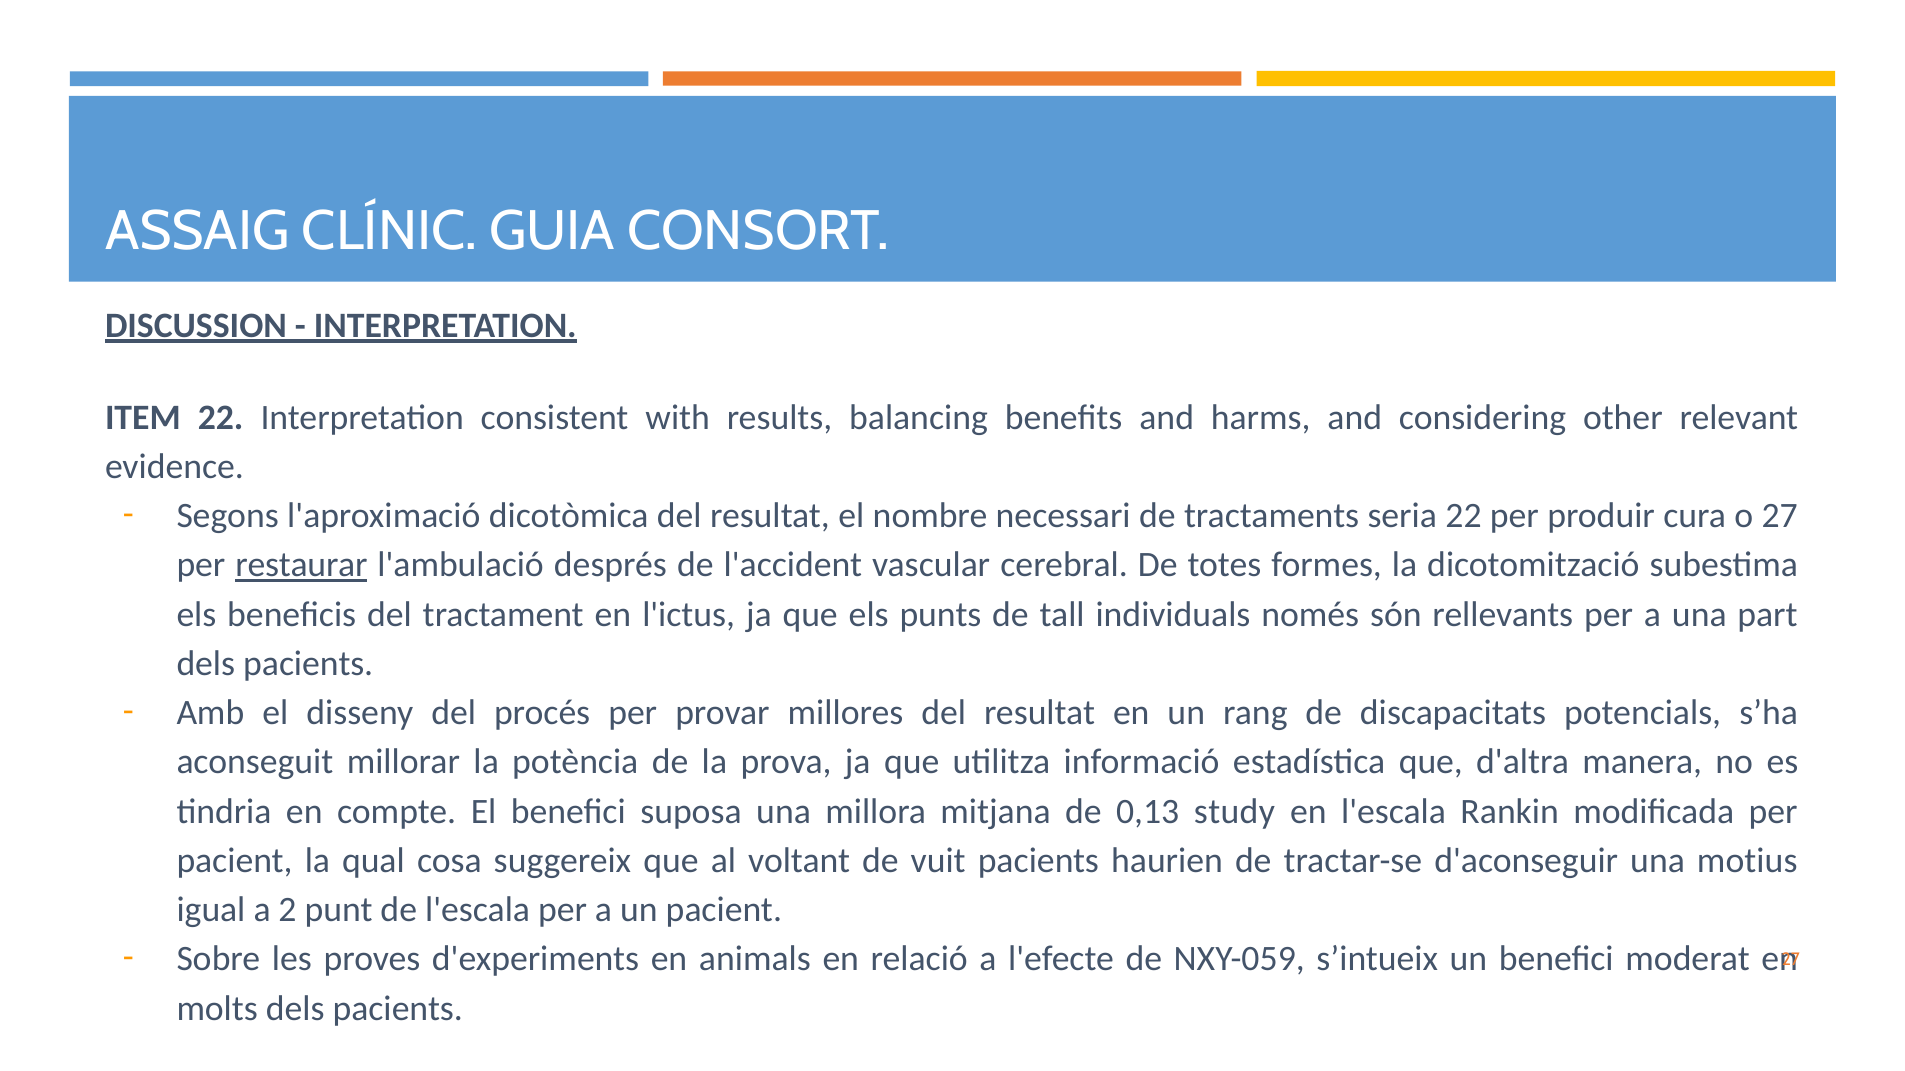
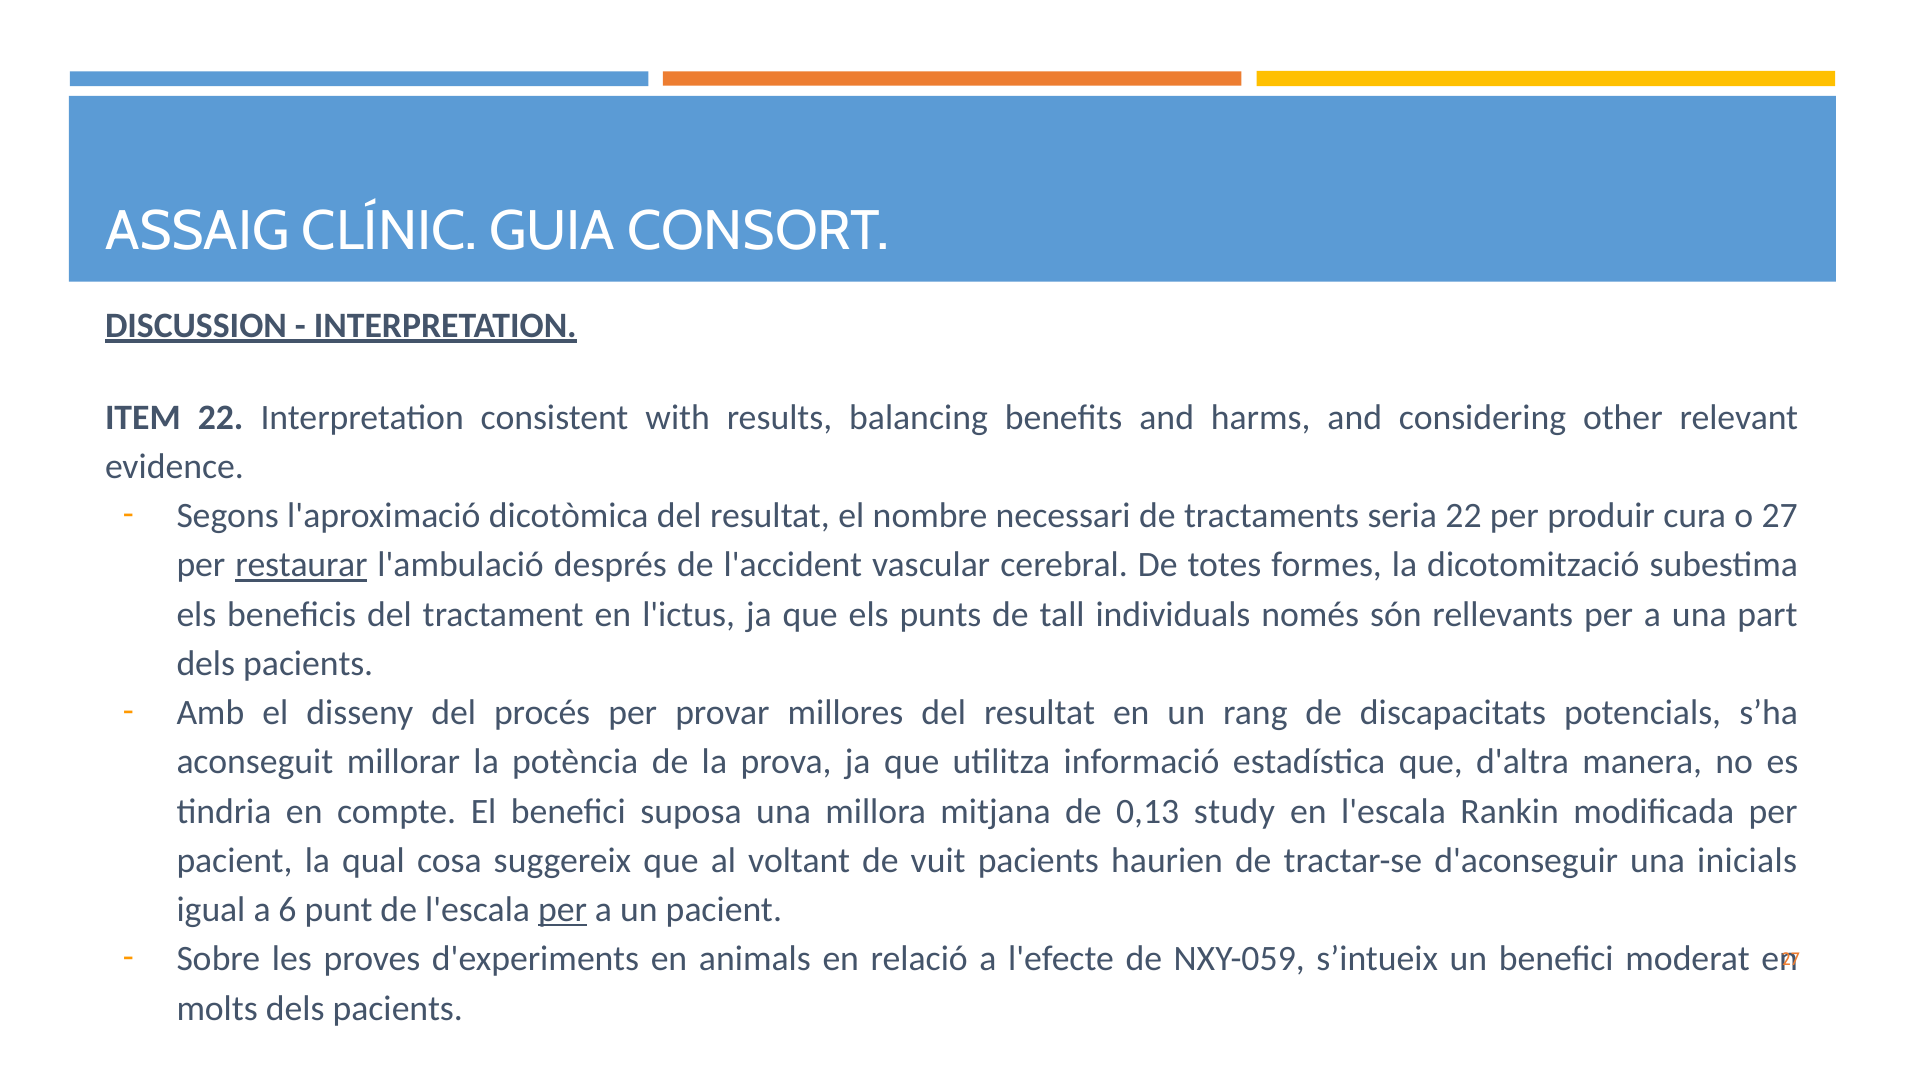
motius: motius -> inicials (1747, 861)
2: 2 -> 6 (288, 910)
per underline: none -> present (563, 910)
